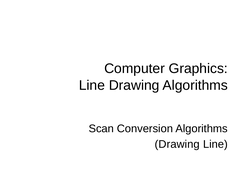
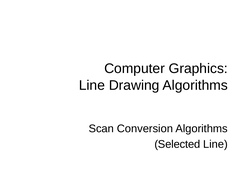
Drawing: Drawing -> Selected (177, 144)
